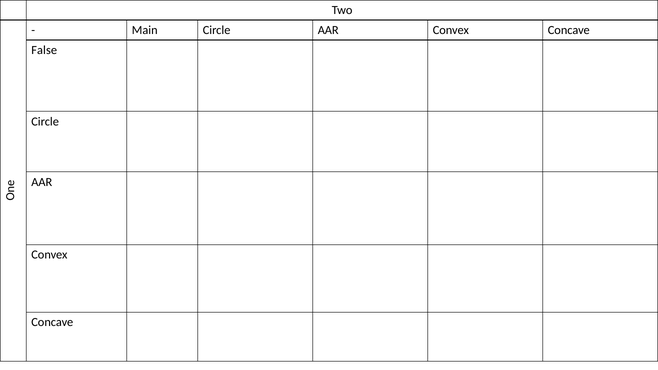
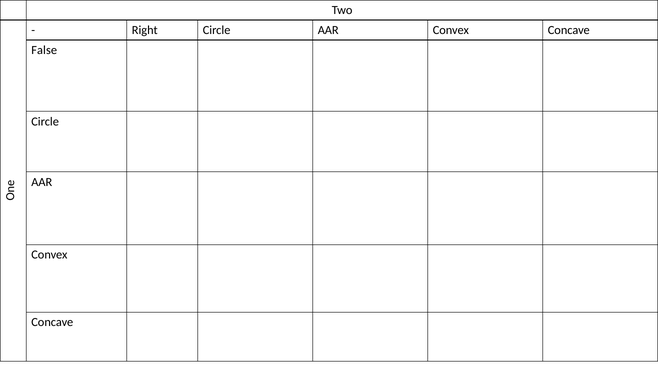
Main: Main -> Right (145, 30)
